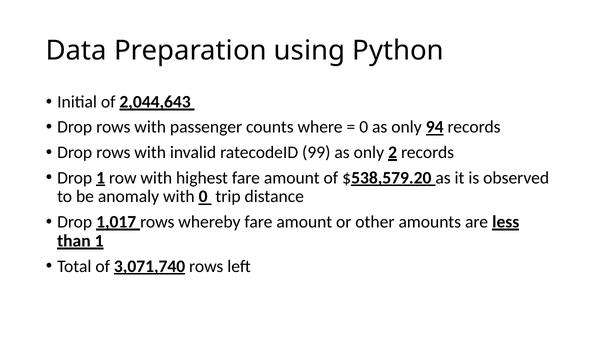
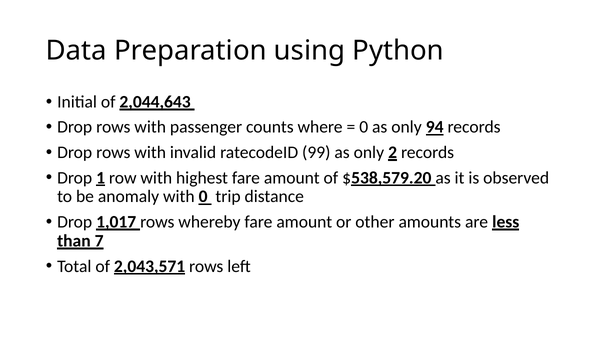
than 1: 1 -> 7 (99, 241)
3,071,740: 3,071,740 -> 2,043,571 (150, 266)
